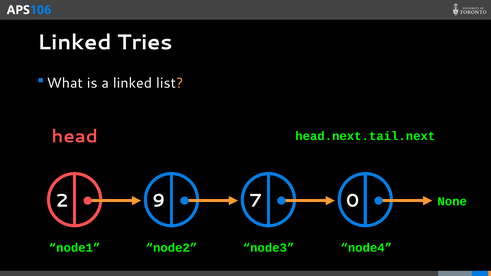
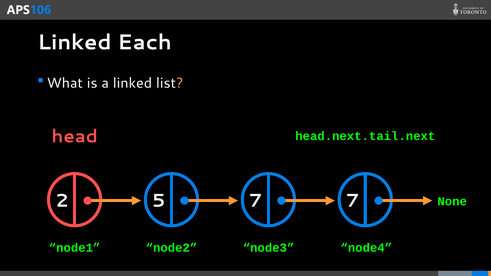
Tries: Tries -> Each (145, 43)
9: 9 -> 5 (159, 201)
7 0: 0 -> 7 (353, 201)
